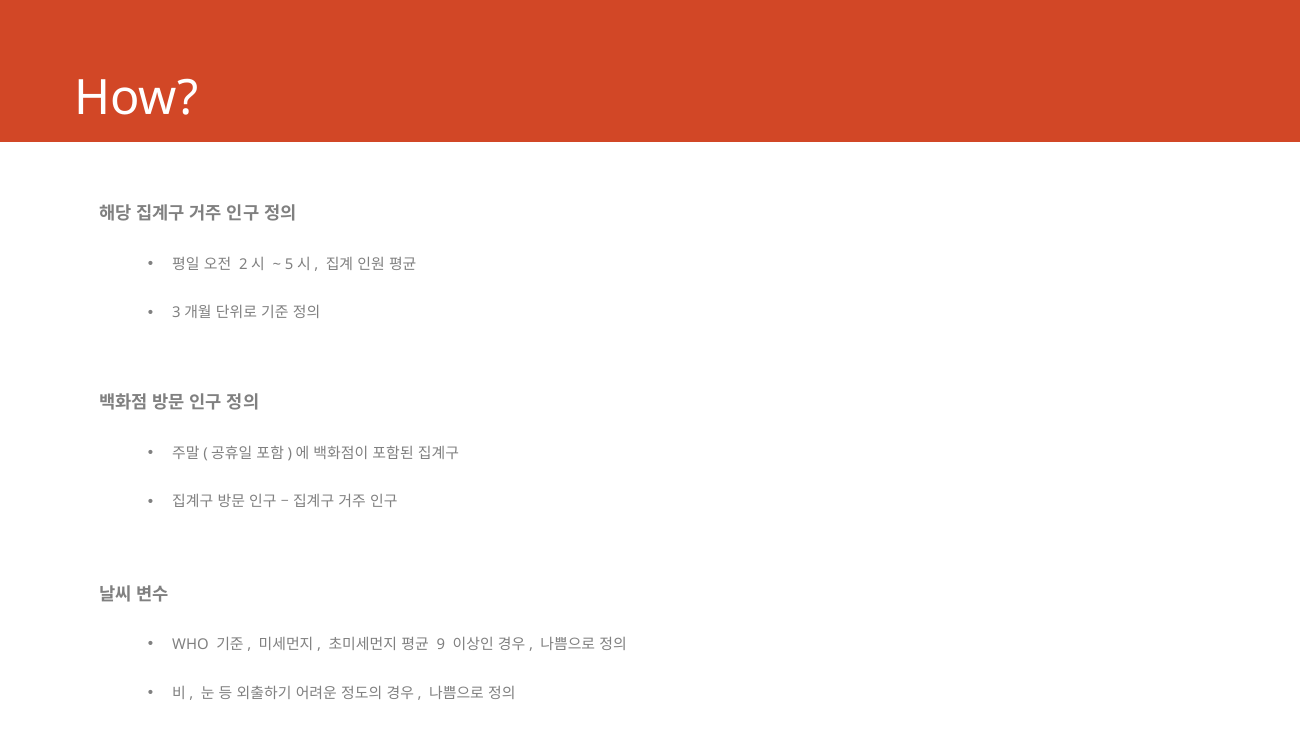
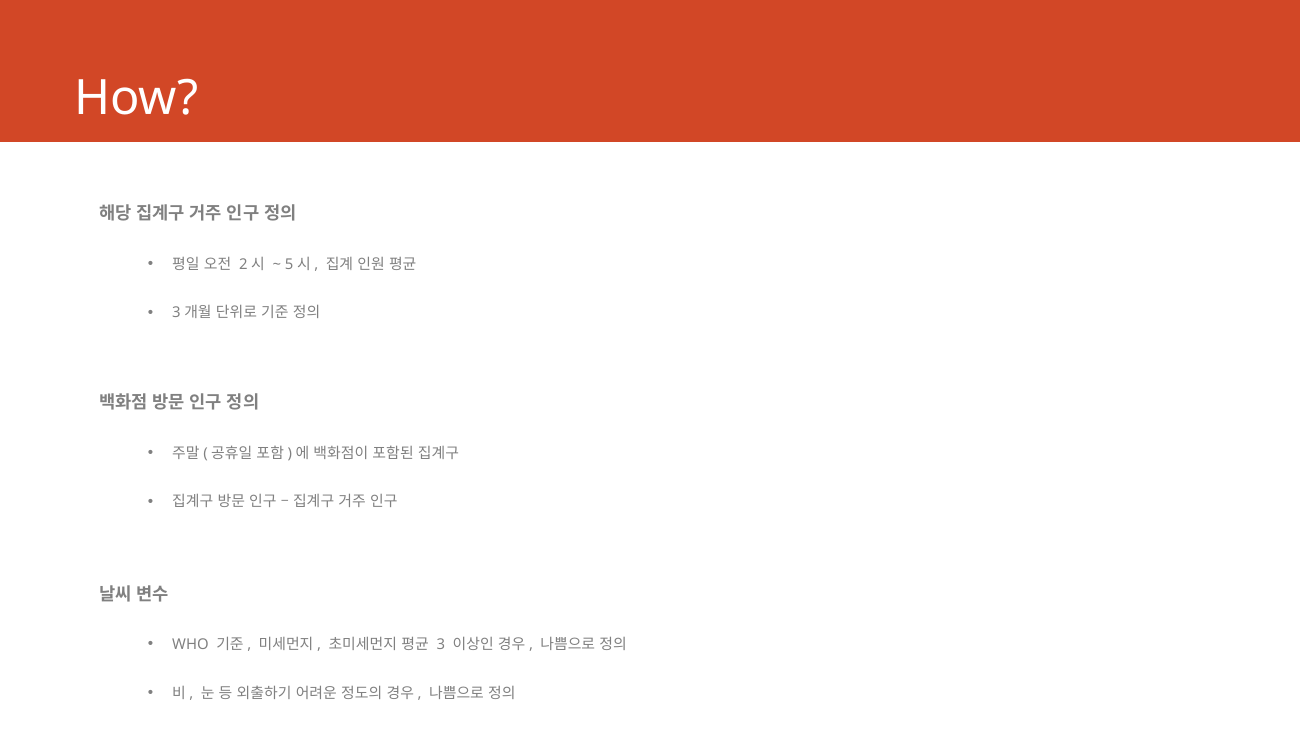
9: 9 -> 3 (441, 645)
